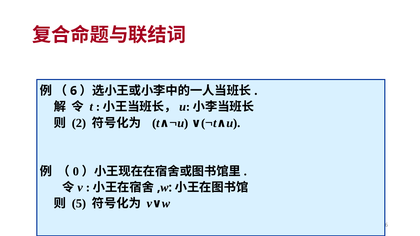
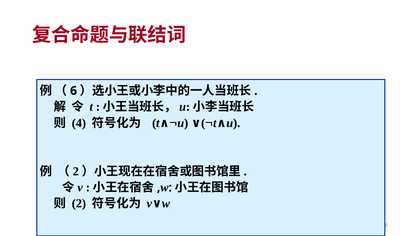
2: 2 -> 4 (79, 123)
0: 0 -> 2 (76, 172)
5: 5 -> 2 (79, 204)
